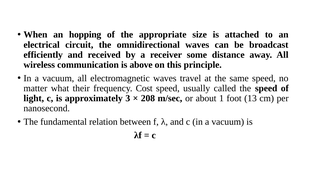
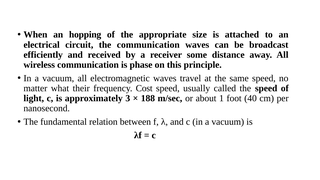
the omnidirectional: omnidirectional -> communication (148, 45)
above: above -> phase (141, 65)
208: 208 -> 188 (148, 98)
13: 13 -> 40 (251, 98)
